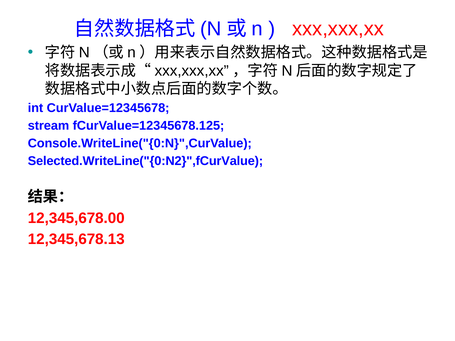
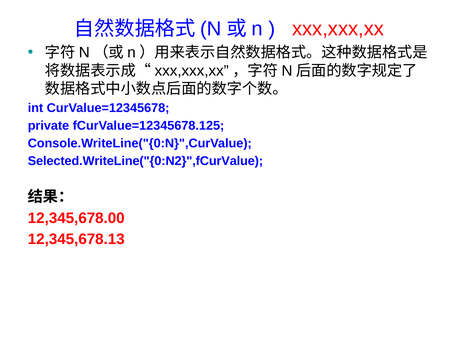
stream: stream -> private (48, 126)
